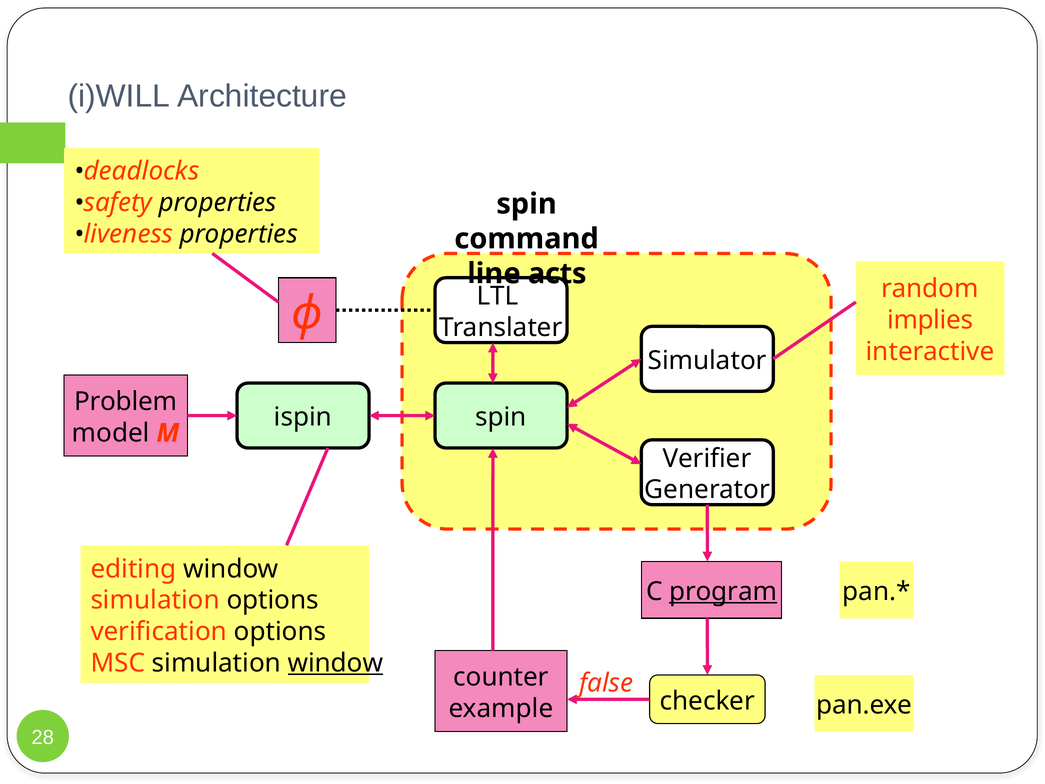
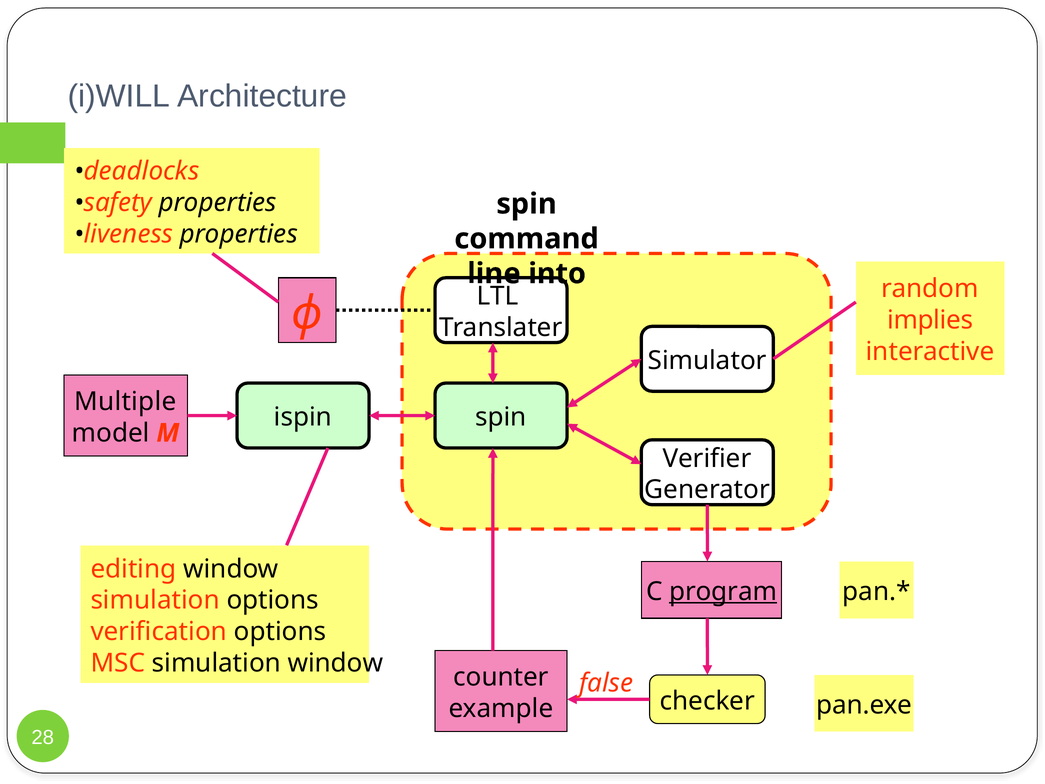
acts: acts -> into (557, 274)
Problem: Problem -> Multiple (125, 402)
window underline: present -> none (335, 663)
